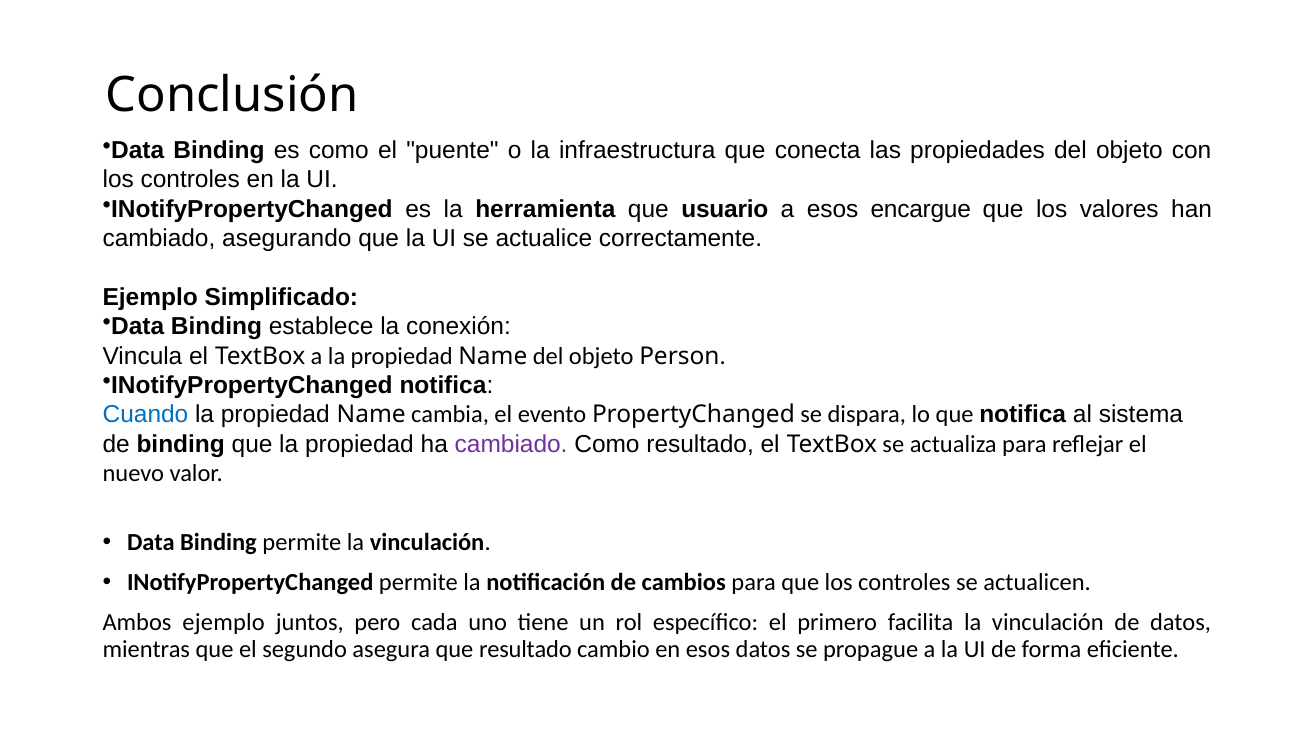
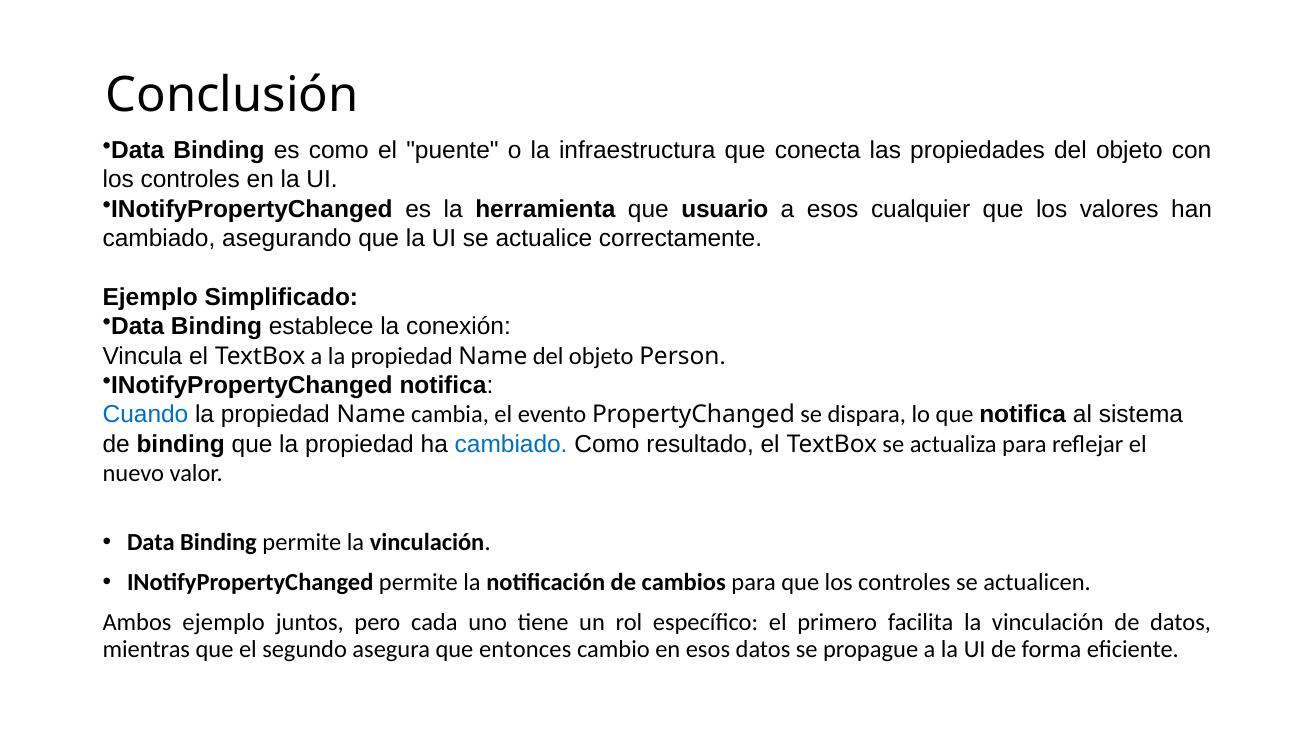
encargue: encargue -> cualquier (921, 209)
cambiado colour: purple -> blue (511, 444)
que resultado: resultado -> entonces (525, 649)
